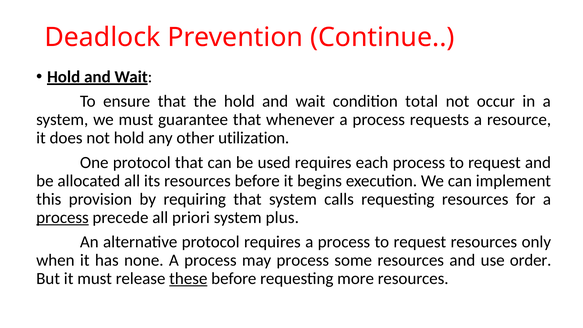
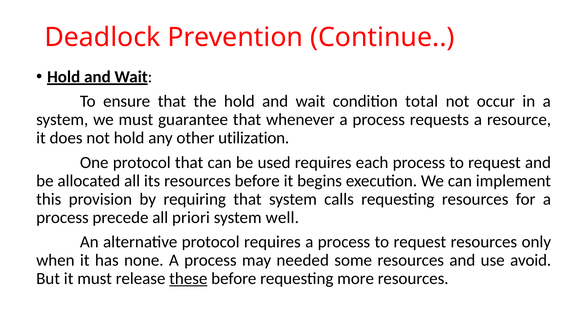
process underline: present -> none (62, 217)
plus: plus -> well (282, 217)
may process: process -> needed (303, 260)
order: order -> avoid (531, 260)
